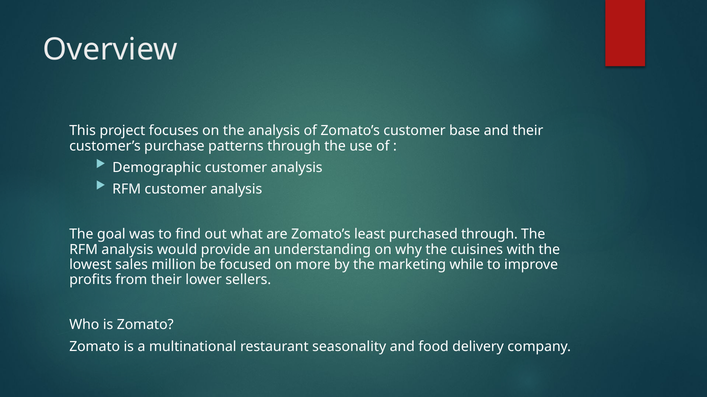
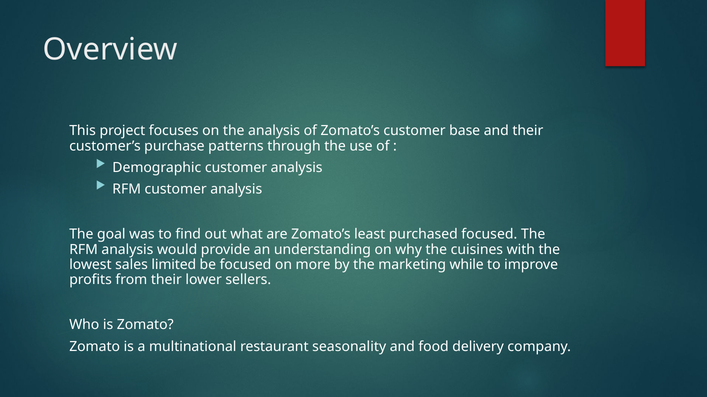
purchased through: through -> focused (489, 235)
million: million -> limited (174, 265)
